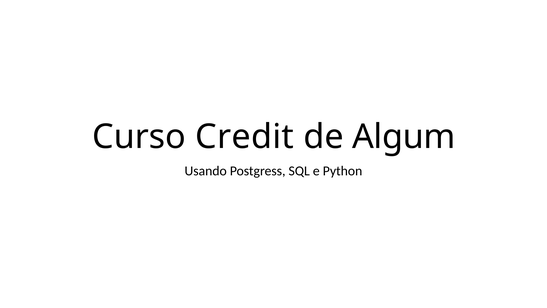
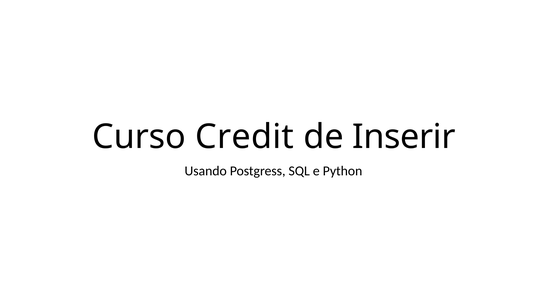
Algum: Algum -> Inserir (404, 137)
